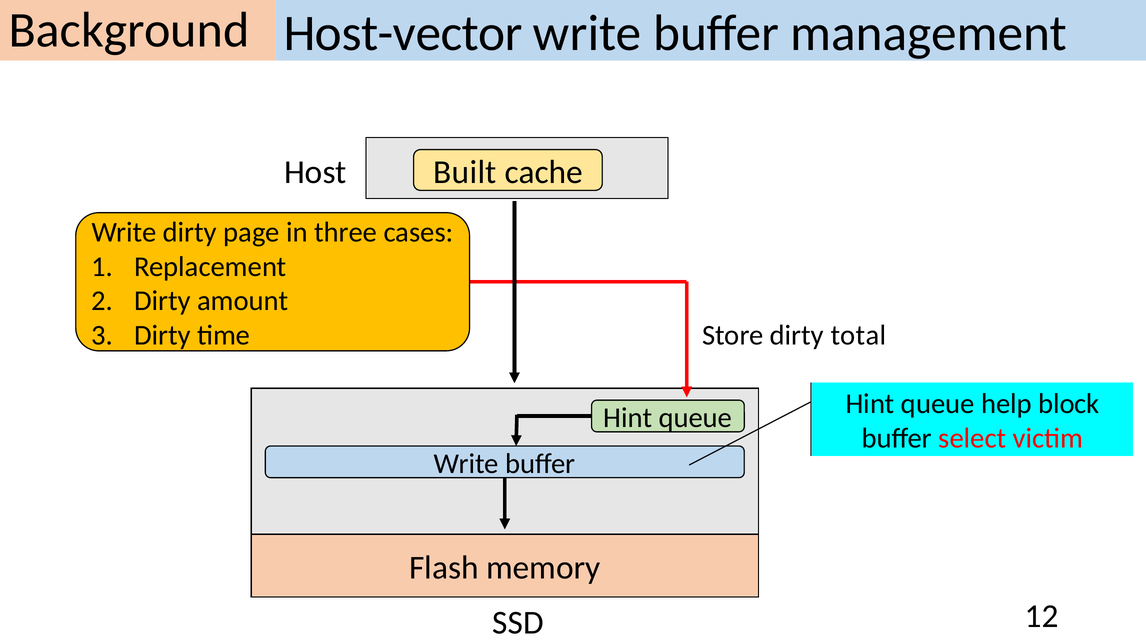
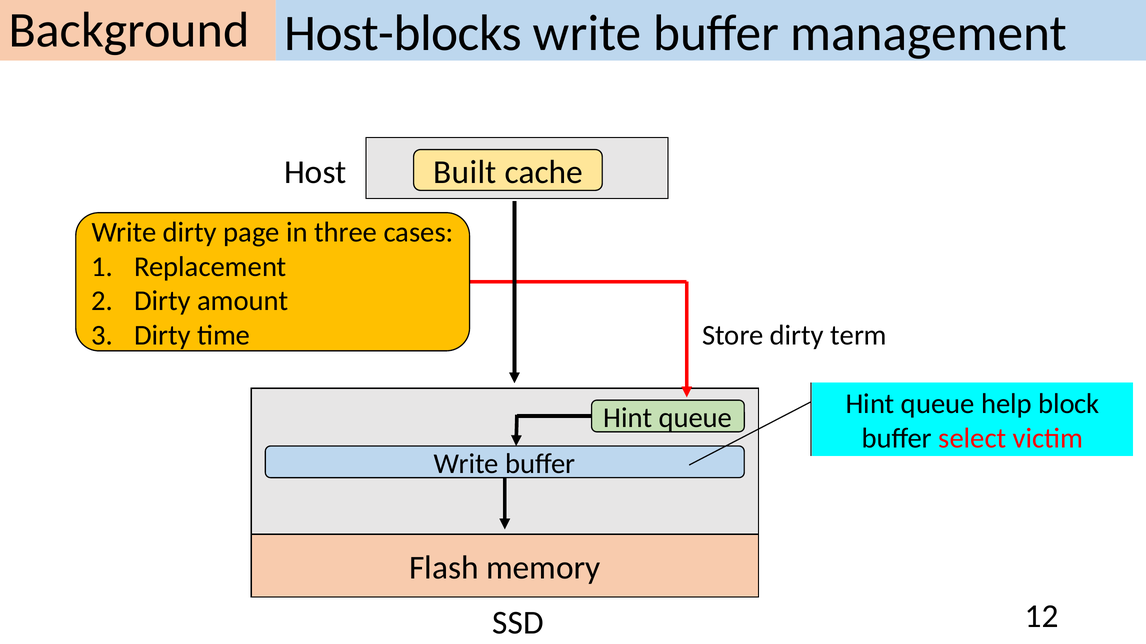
Host-vector: Host-vector -> Host-blocks (403, 34)
total: total -> term (859, 335)
